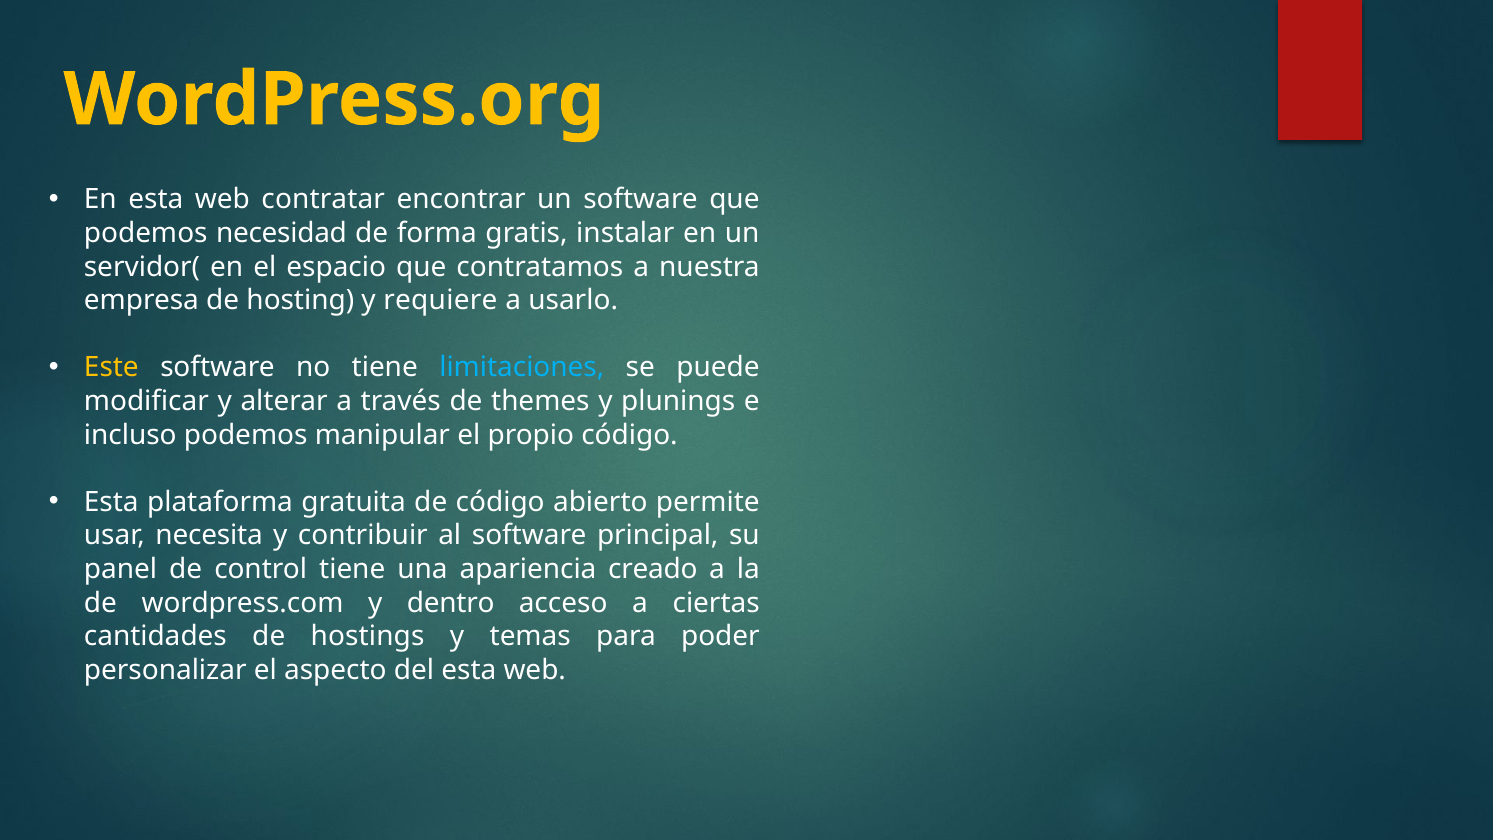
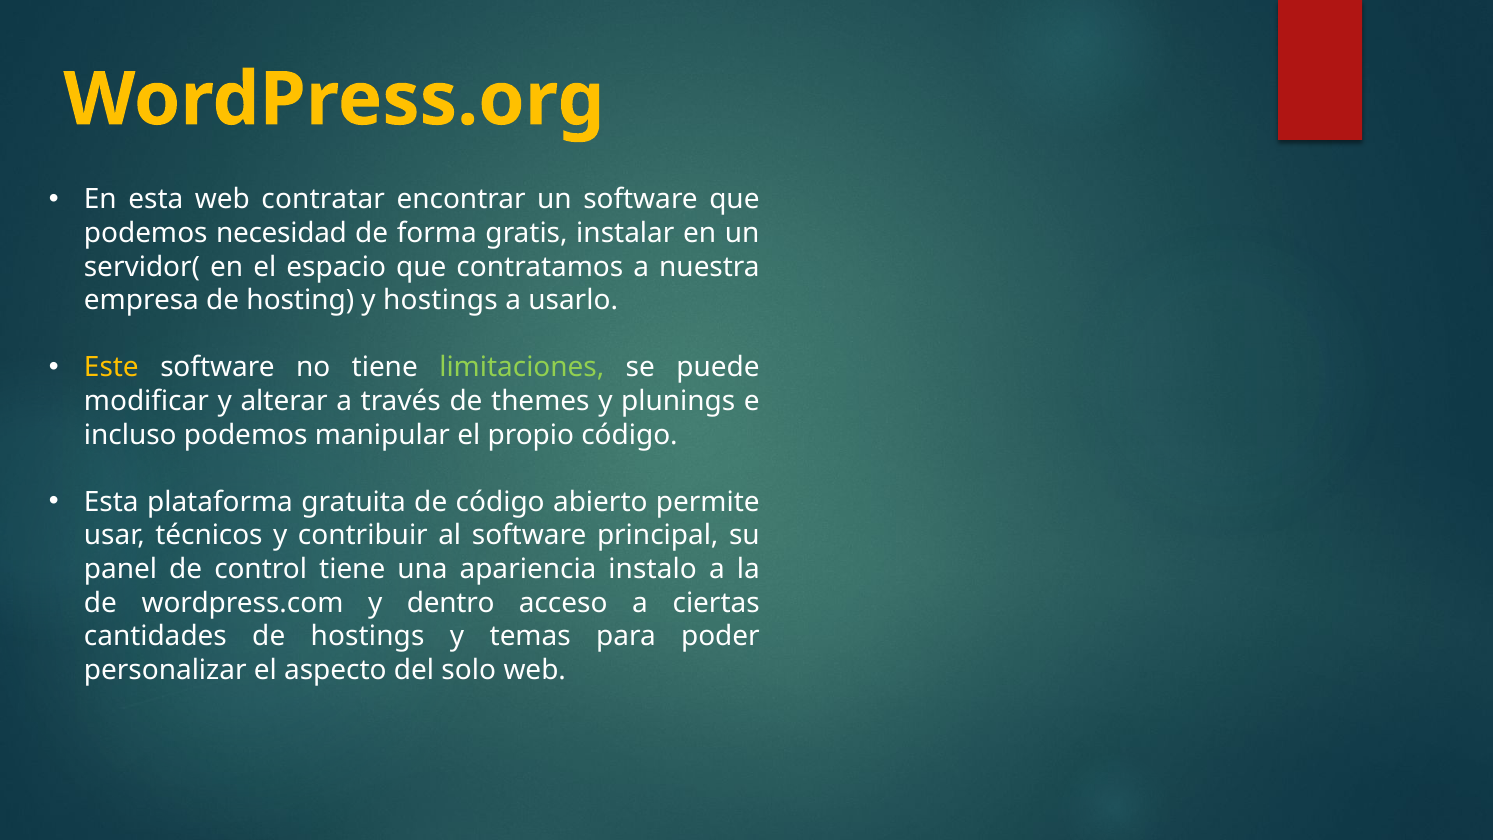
y requiere: requiere -> hostings (440, 300)
limitaciones colour: light blue -> light green (522, 368)
necesita: necesita -> técnicos (209, 536)
creado: creado -> instalo (653, 569)
del esta: esta -> solo (469, 670)
